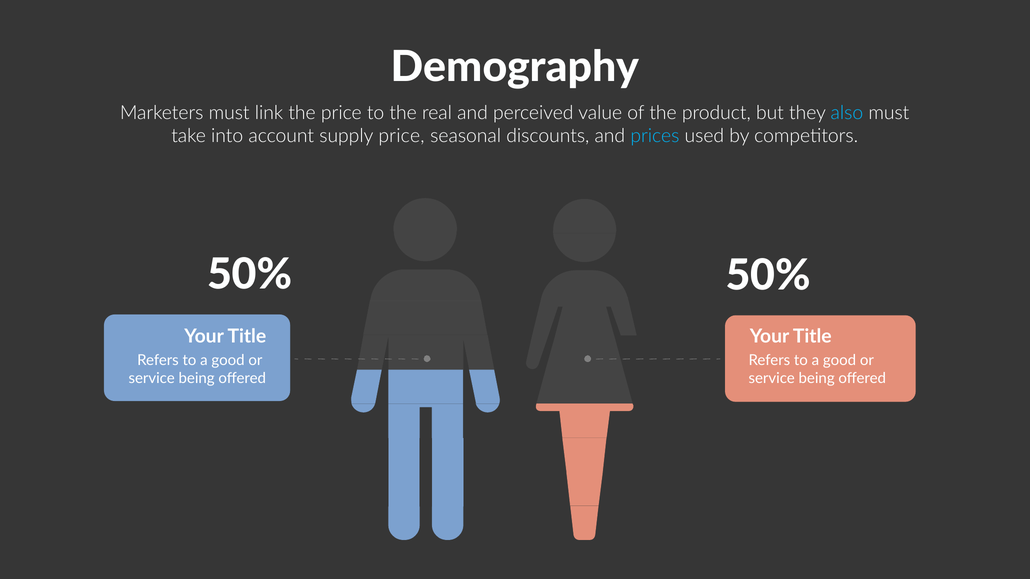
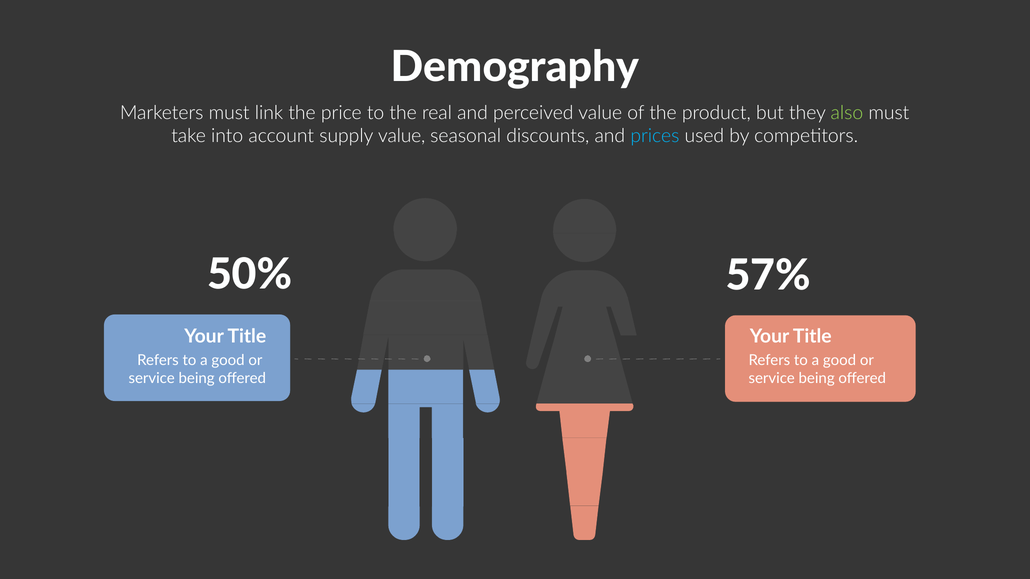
also colour: light blue -> light green (847, 113)
supply price: price -> value (402, 136)
50%: 50% -> 57% (768, 276)
